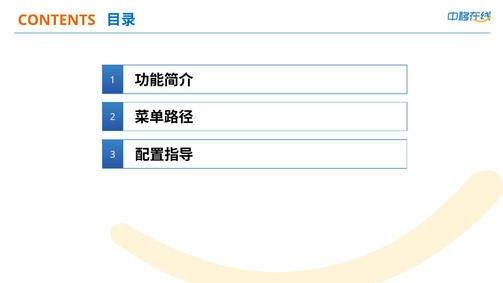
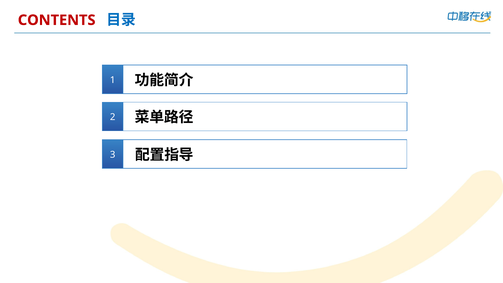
CONTENTS colour: orange -> red (57, 20)
